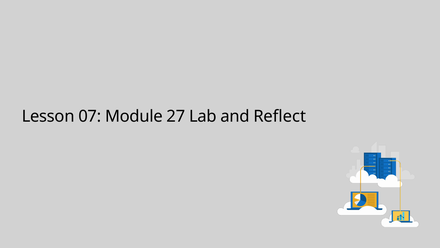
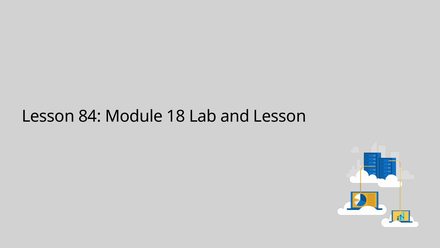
07: 07 -> 84 (90, 116)
27: 27 -> 18 (176, 116)
and Reflect: Reflect -> Lesson (280, 116)
